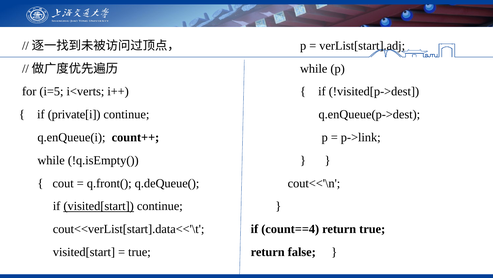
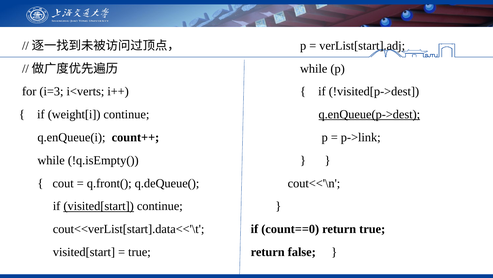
i=5: i=5 -> i=3 (51, 91)
private[i: private[i -> weight[i (74, 114)
q.enQueue(p->dest underline: none -> present (369, 114)
count==4: count==4 -> count==0 (290, 229)
